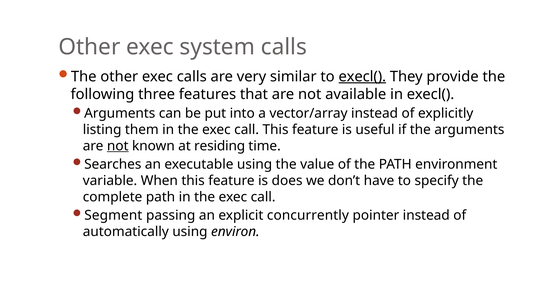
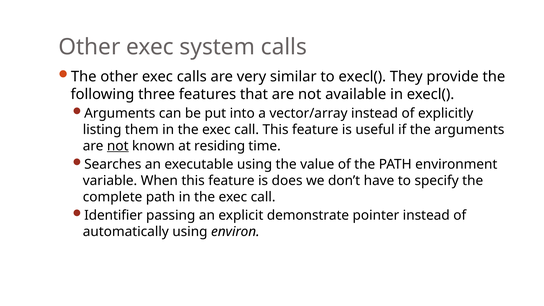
execl( underline: present -> none (362, 77)
Segment: Segment -> Identifier (113, 215)
concurrently: concurrently -> demonstrate (308, 215)
